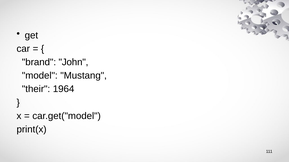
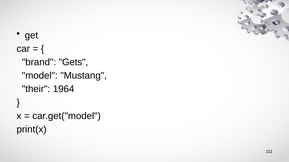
John: John -> Gets (73, 62)
